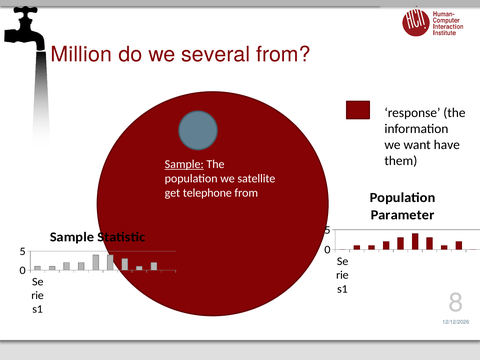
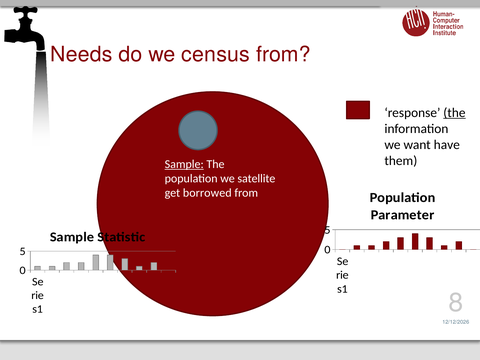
Million: Million -> Needs (81, 55)
several: several -> census (216, 55)
the underline: none -> present (454, 113)
telephone: telephone -> borrowed (207, 193)
